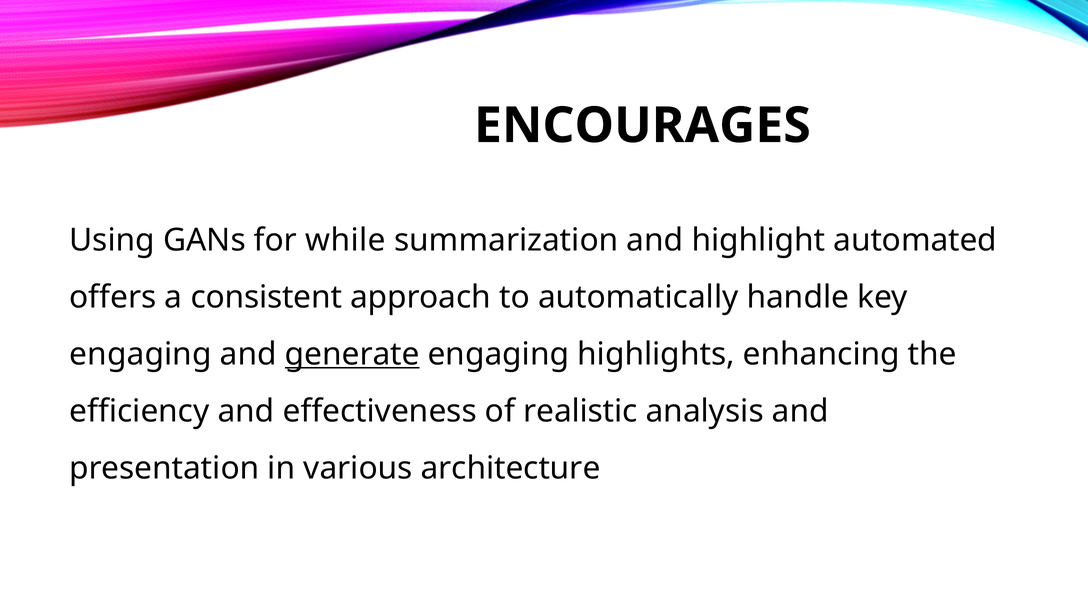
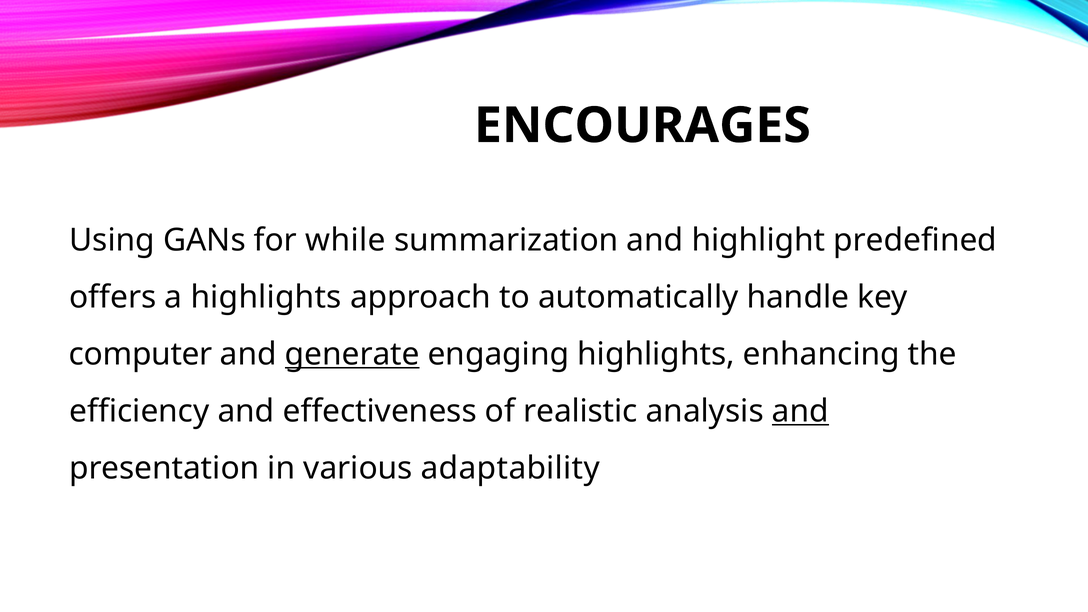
automated: automated -> predefined (915, 240)
a consistent: consistent -> highlights (266, 297)
engaging: engaging -> computer (141, 354)
and underline: none -> present (800, 411)
architecture: architecture -> adaptability (510, 468)
